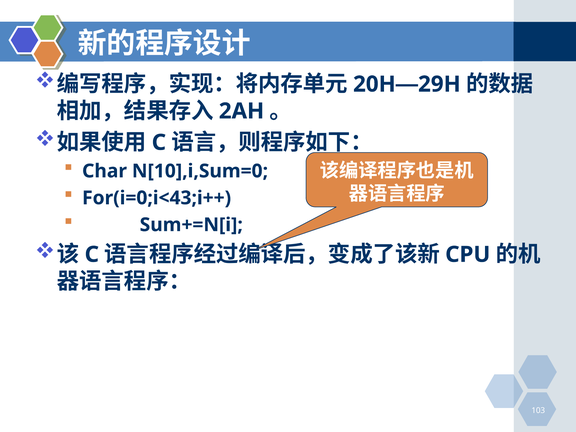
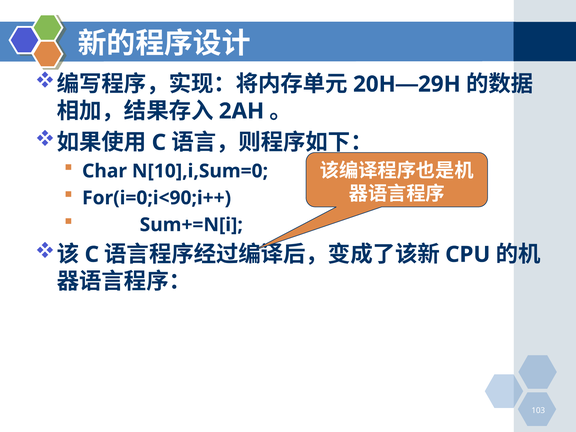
For(i=0;i<43;i++: For(i=0;i<43;i++ -> For(i=0;i<90;i++ (157, 198)
